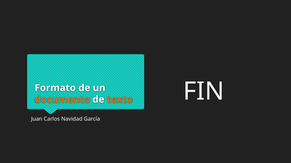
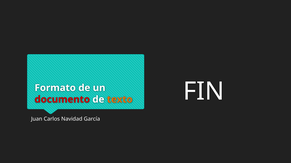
documento colour: orange -> red (62, 100)
